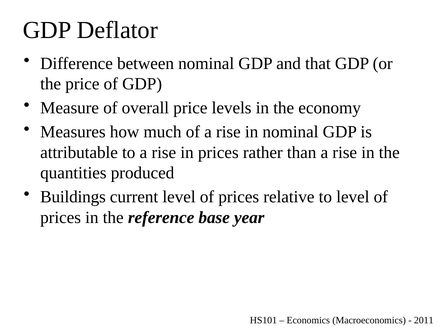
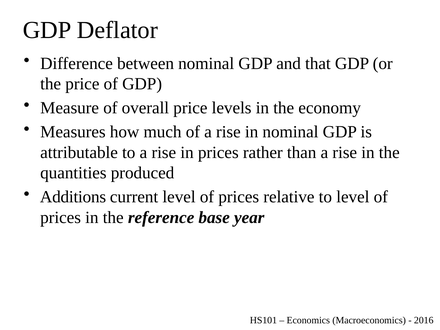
Buildings: Buildings -> Additions (73, 197)
2011: 2011 -> 2016 (424, 320)
